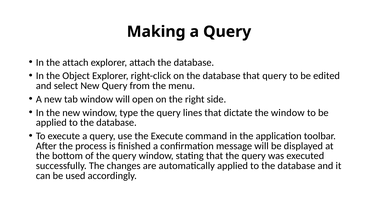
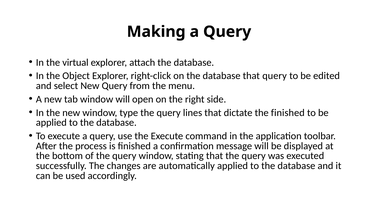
the attach: attach -> virtual (75, 63)
the window: window -> finished (288, 113)
